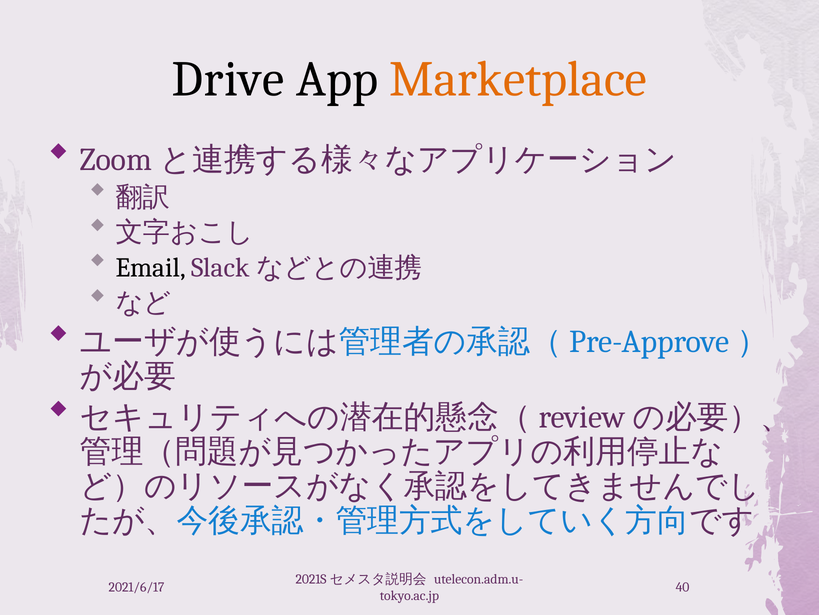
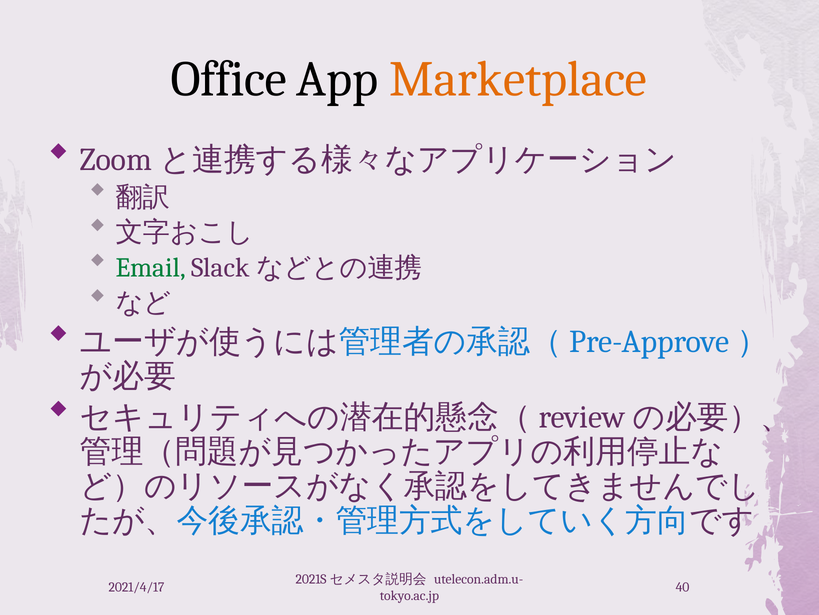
Drive: Drive -> Office (229, 79)
Email colour: black -> green (151, 267)
2021/6/17: 2021/6/17 -> 2021/4/17 (137, 587)
